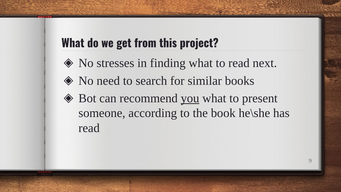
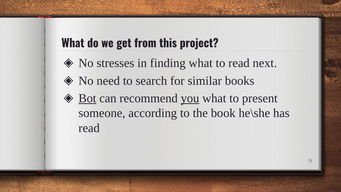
Bot underline: none -> present (87, 98)
